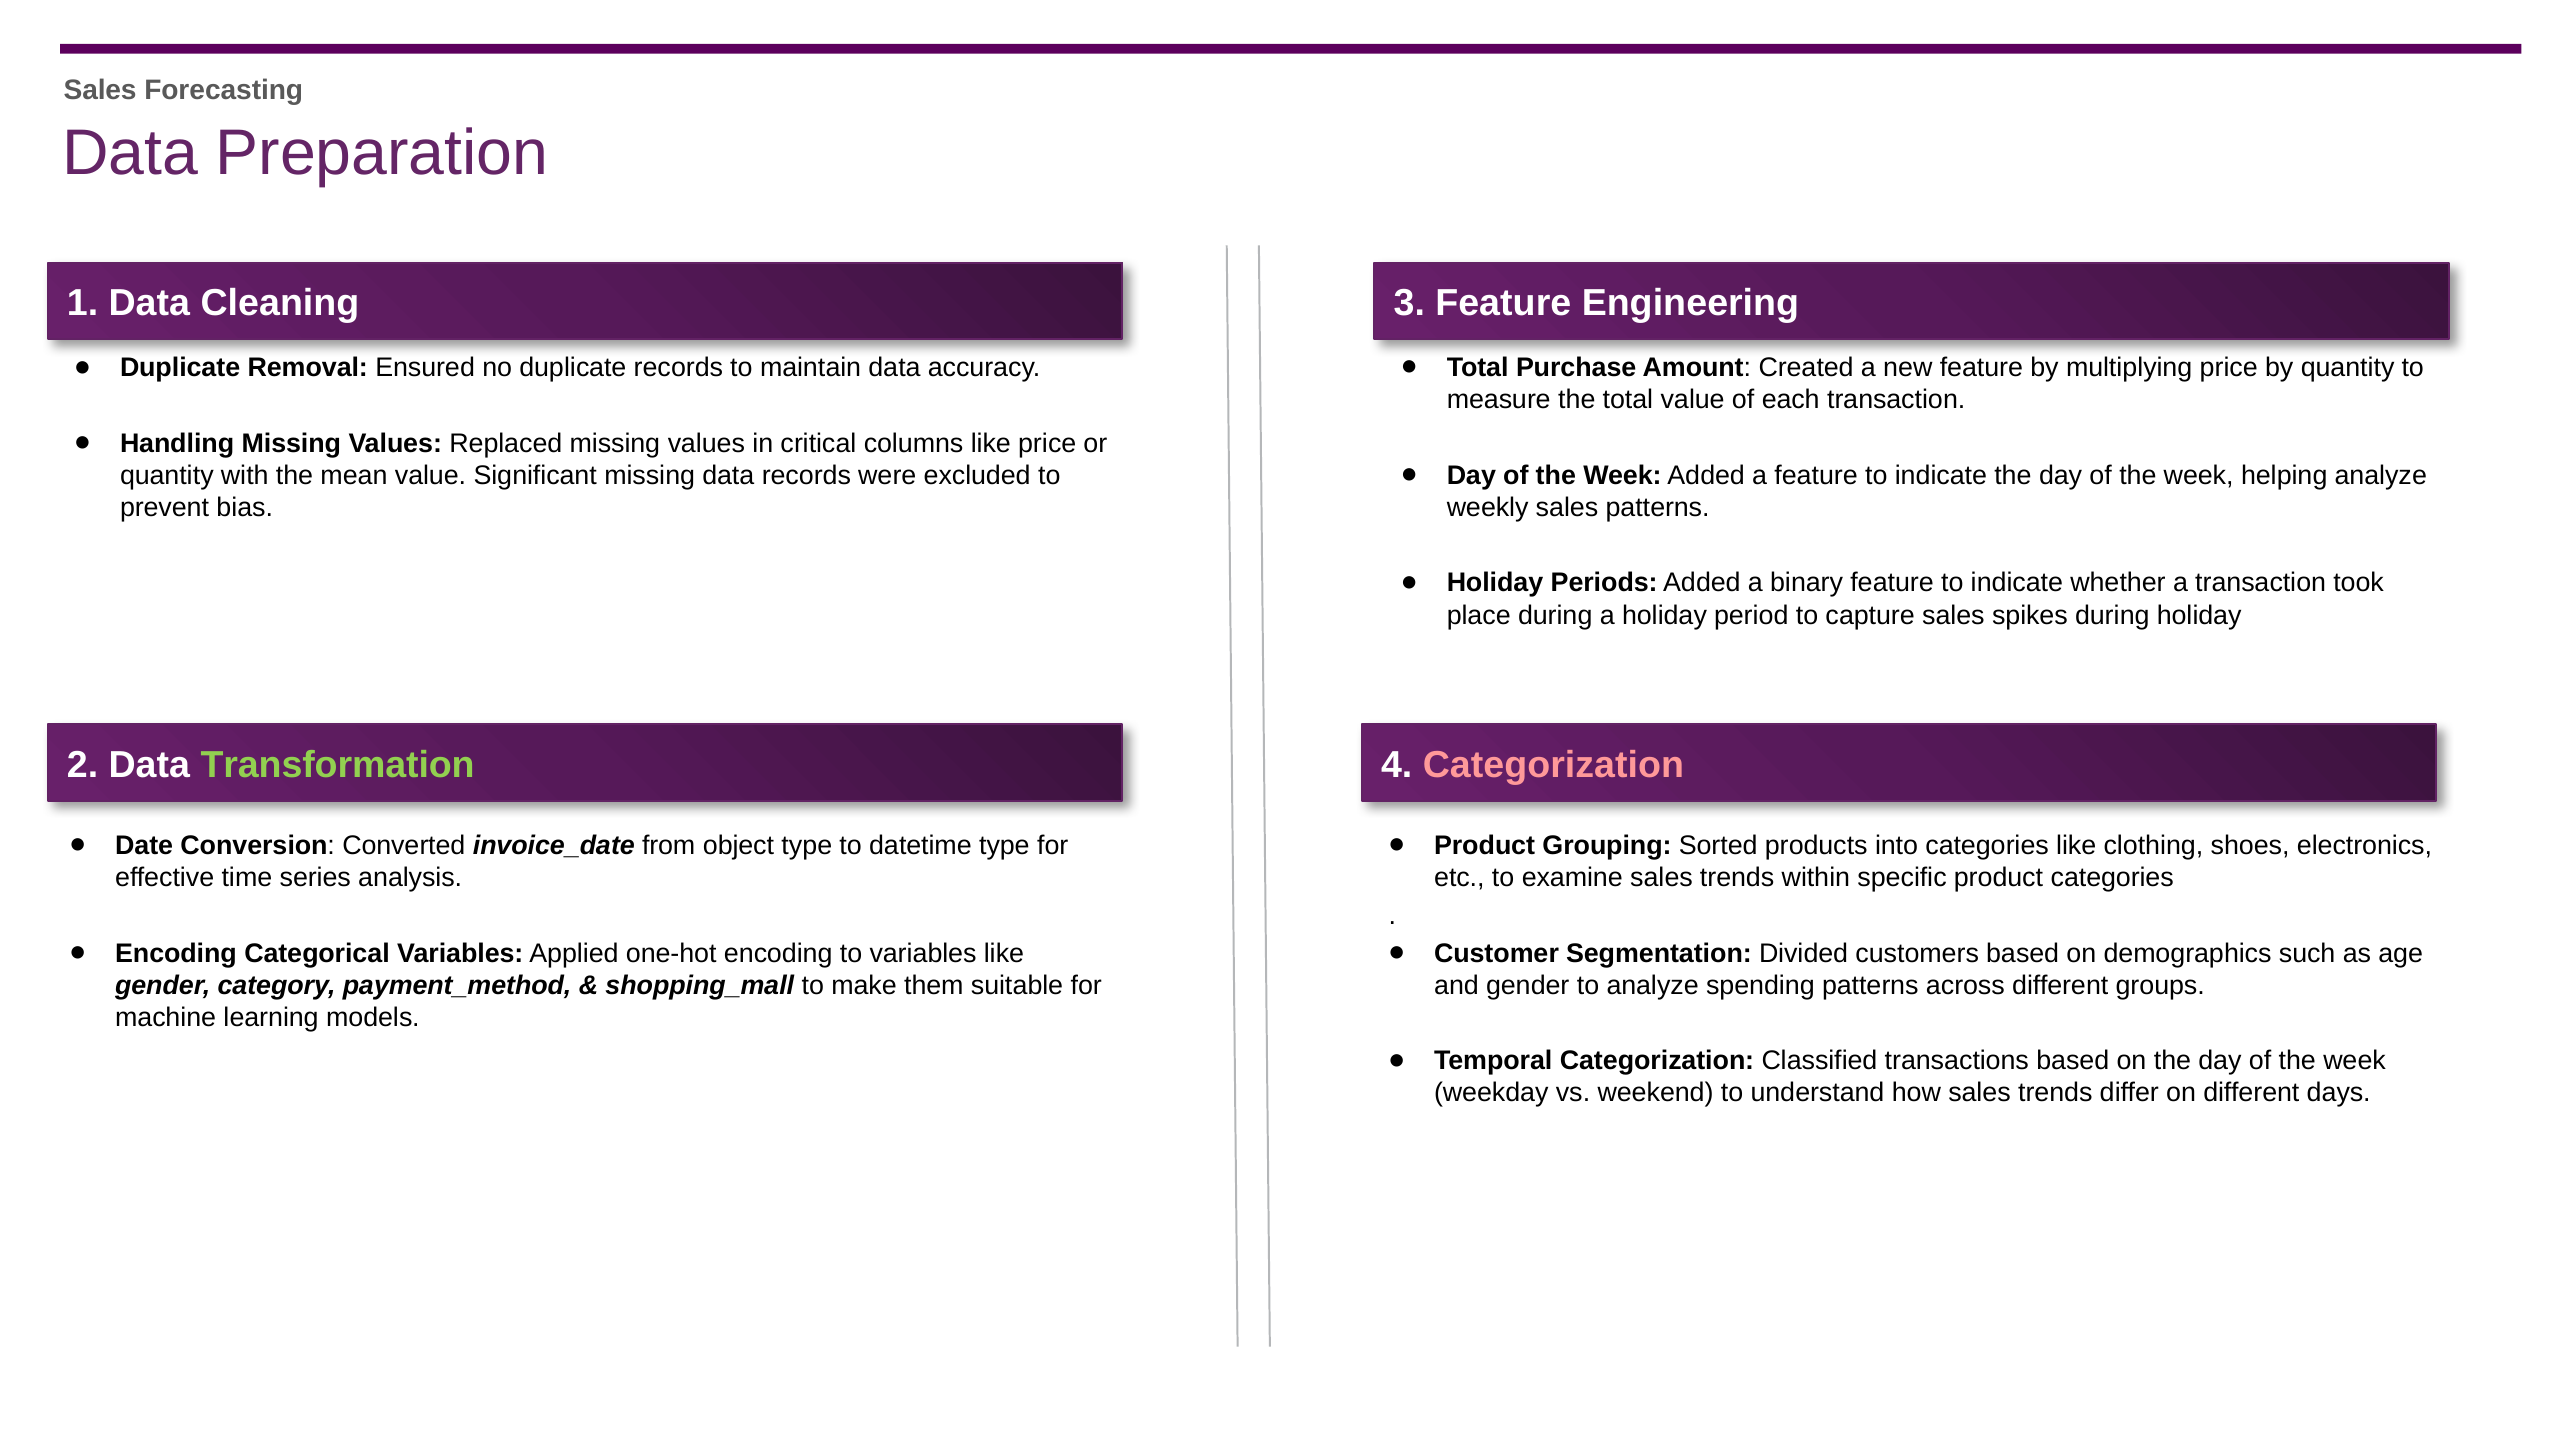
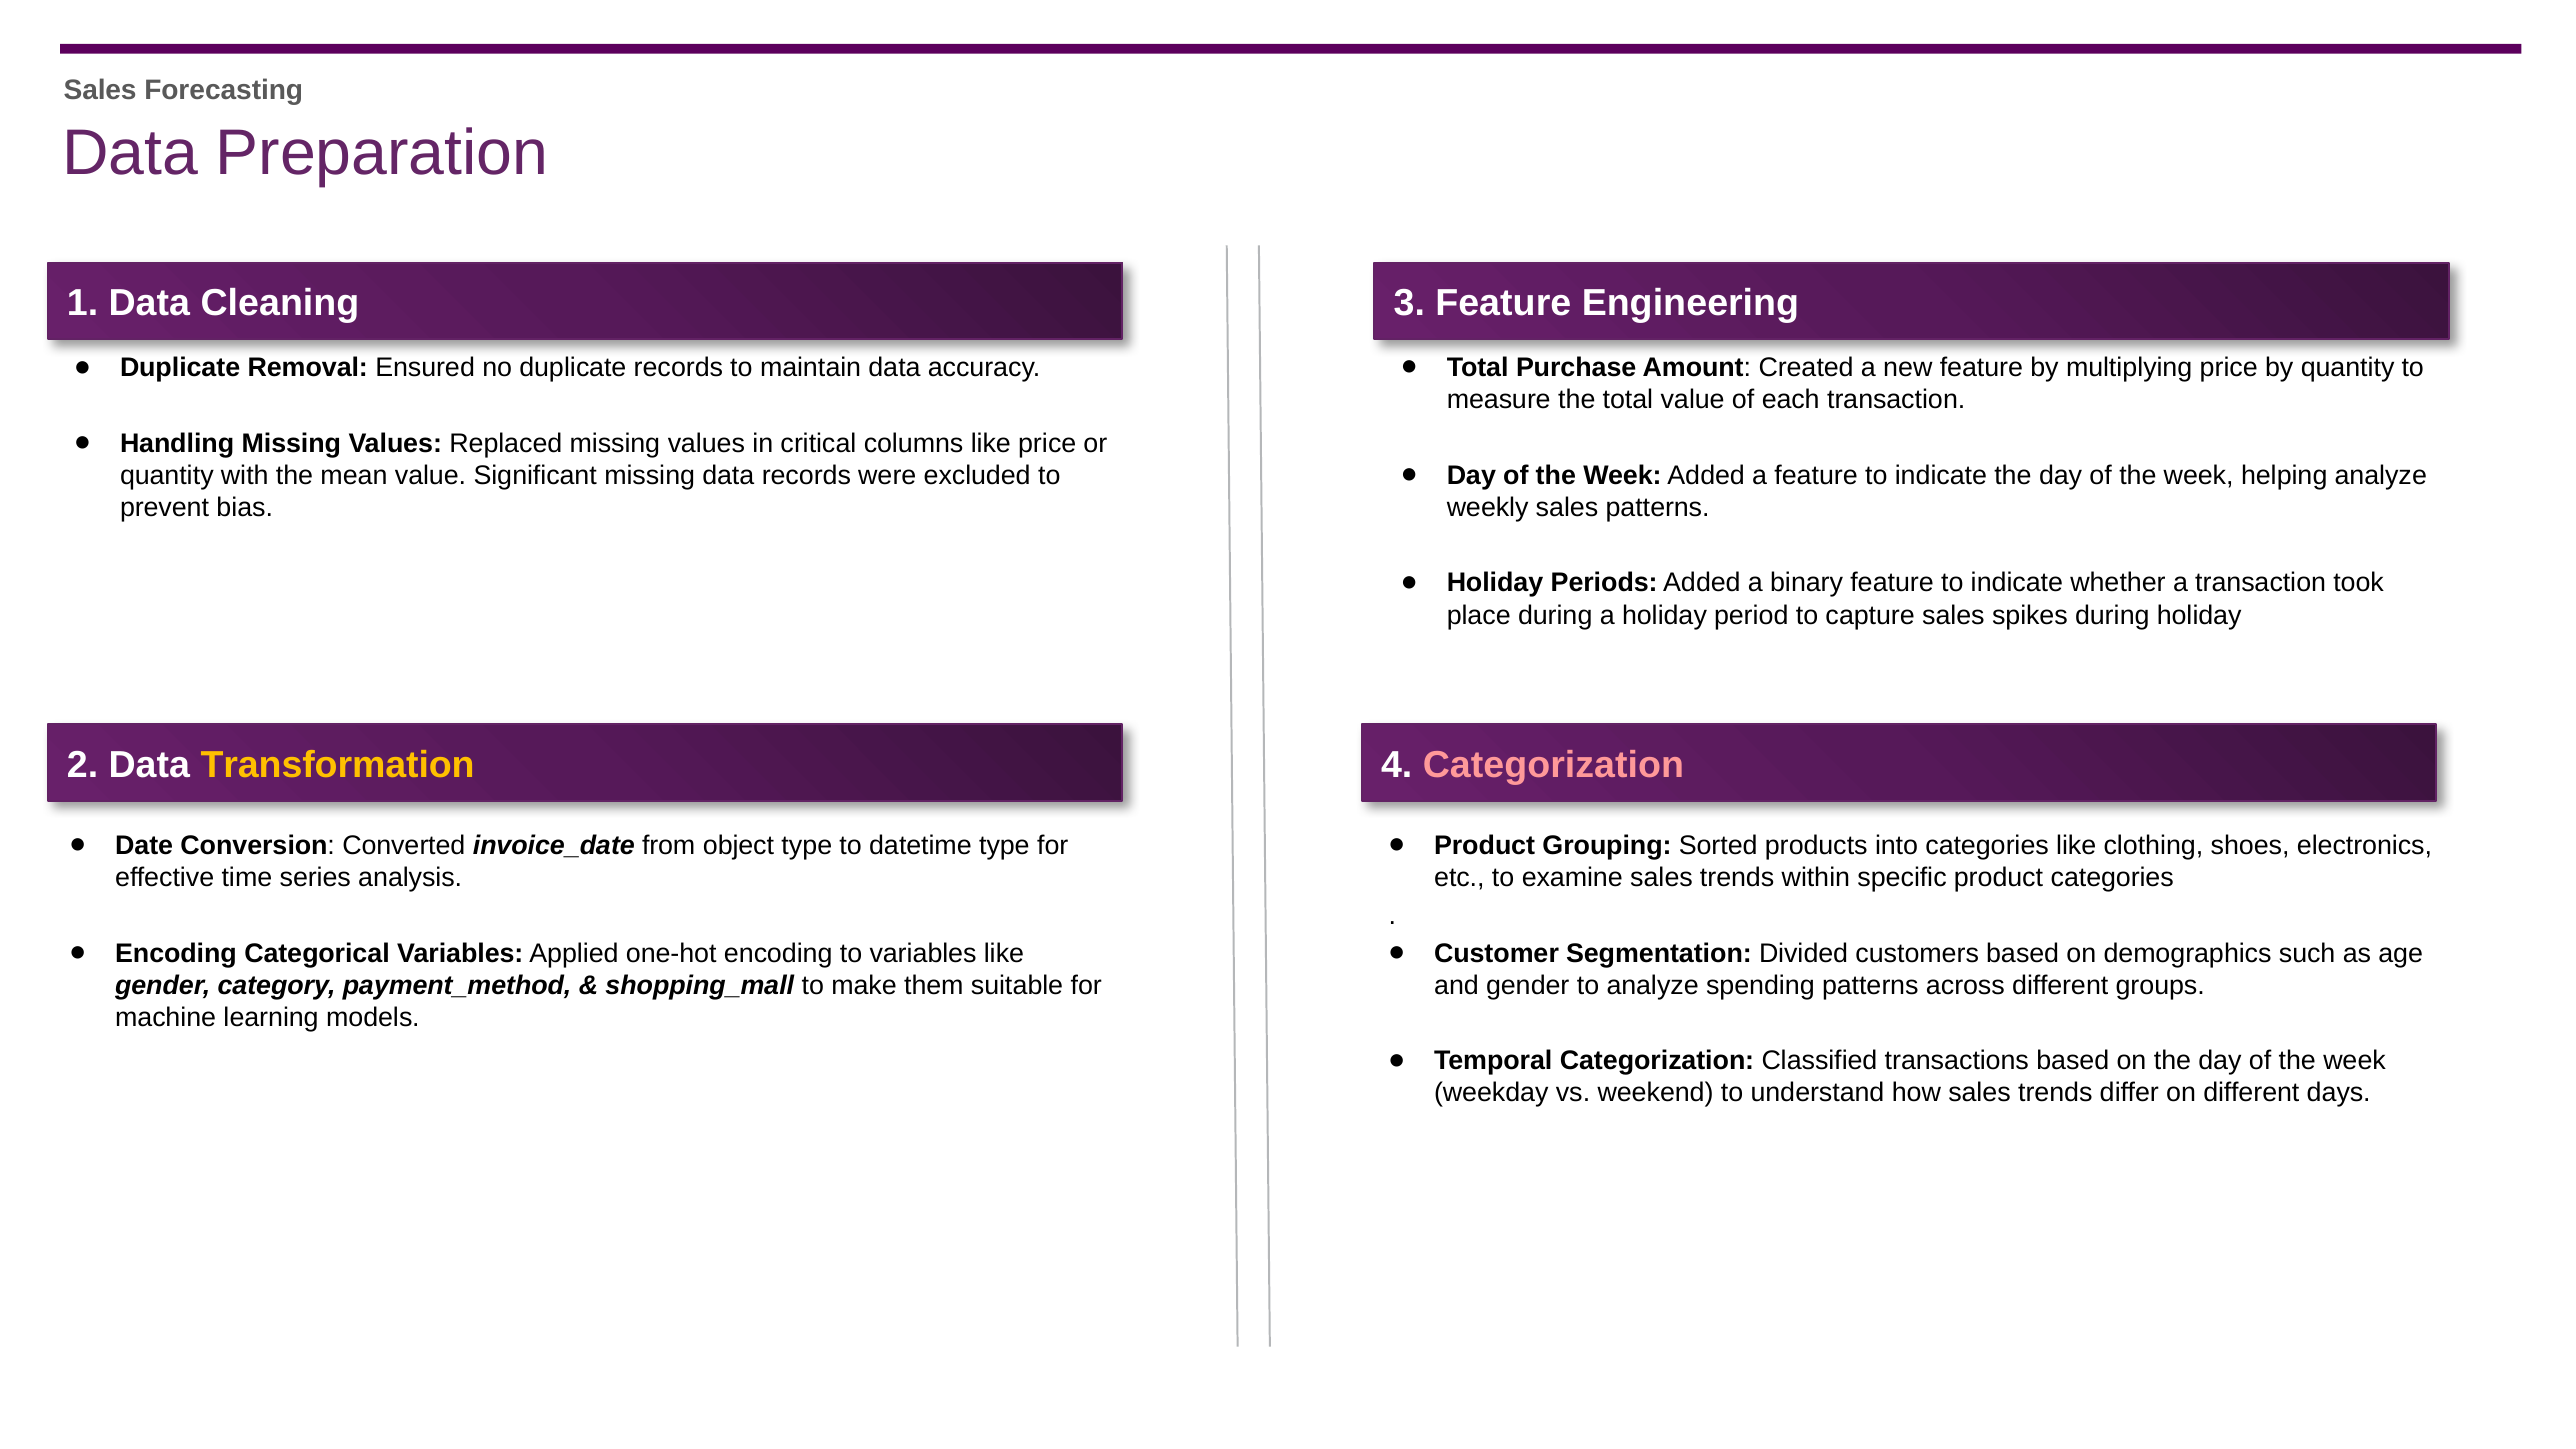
Transformation colour: light green -> yellow (338, 765)
